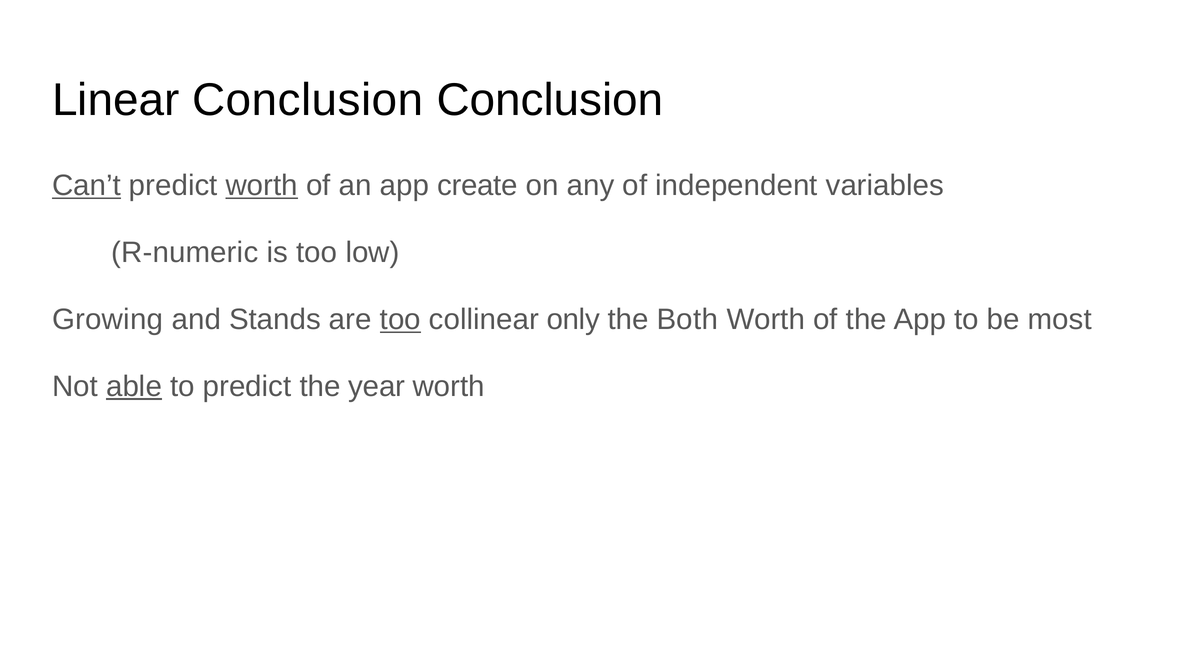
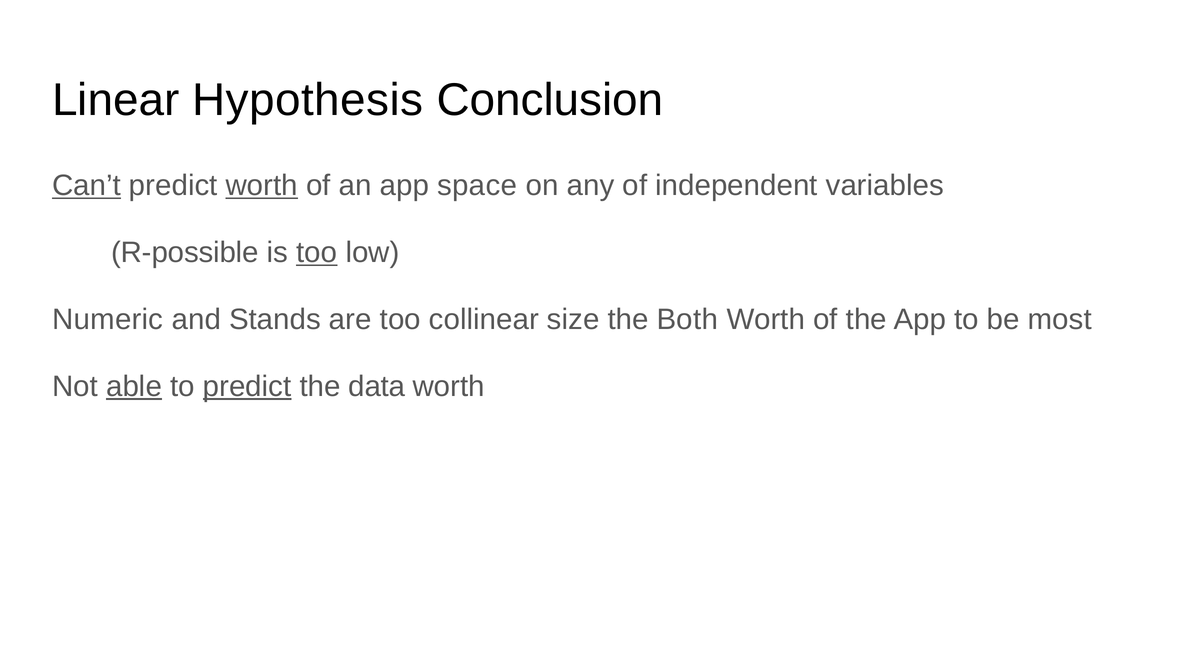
Linear Conclusion: Conclusion -> Hypothesis (308, 100)
create: create -> space (477, 186)
R-numeric: R-numeric -> R-possible (185, 253)
too underline: none -> present (317, 253)
Growing: Growing -> Numeric (108, 320)
too underline: present -> none (400, 320)
only: only -> size (573, 320)
predict underline: none -> present (247, 387)
year: year -> data (377, 387)
